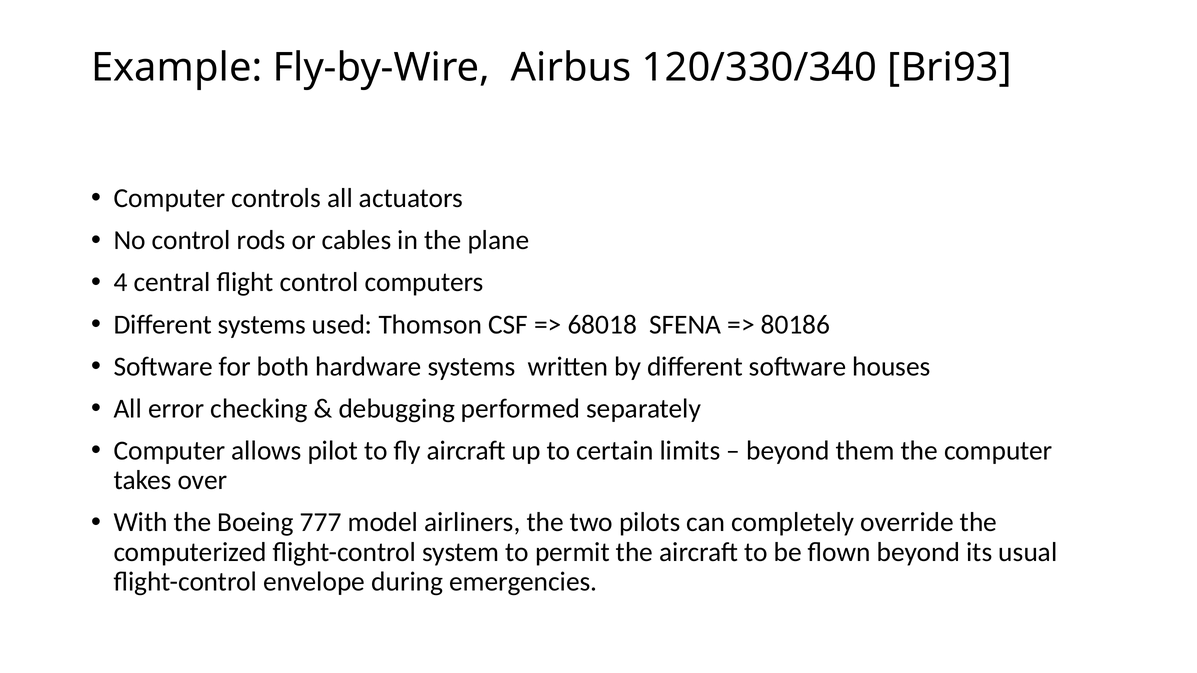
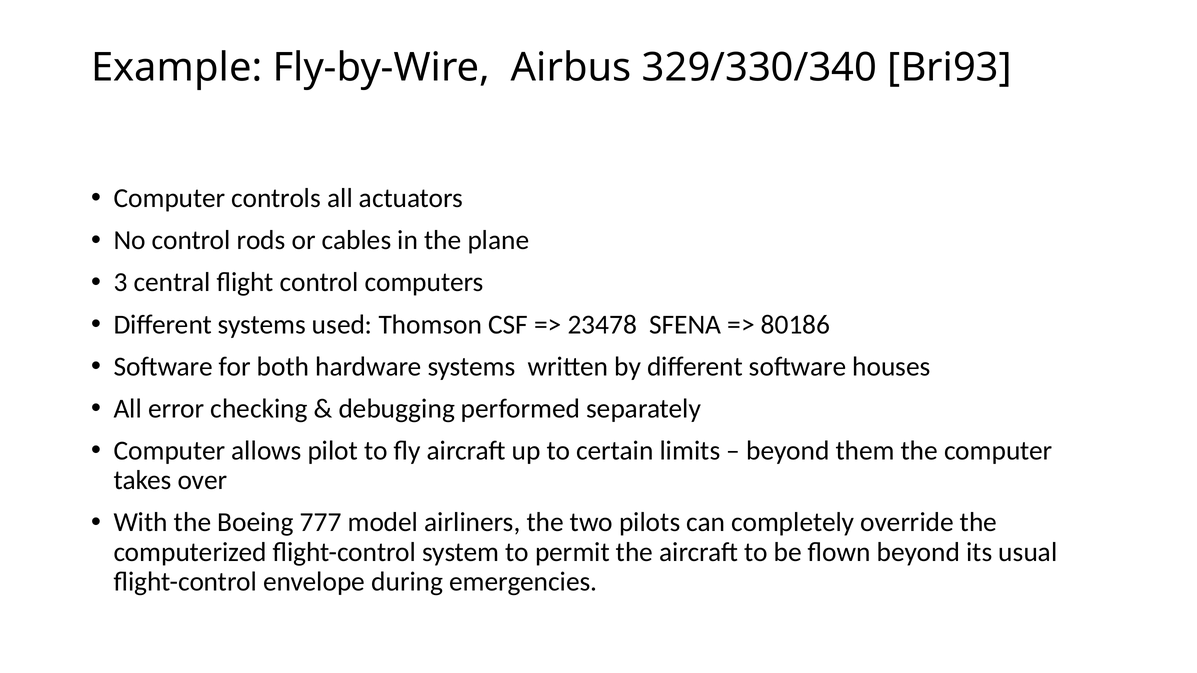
120/330/340: 120/330/340 -> 329/330/340 (759, 68)
4: 4 -> 3 (121, 283)
68018: 68018 -> 23478 (602, 325)
